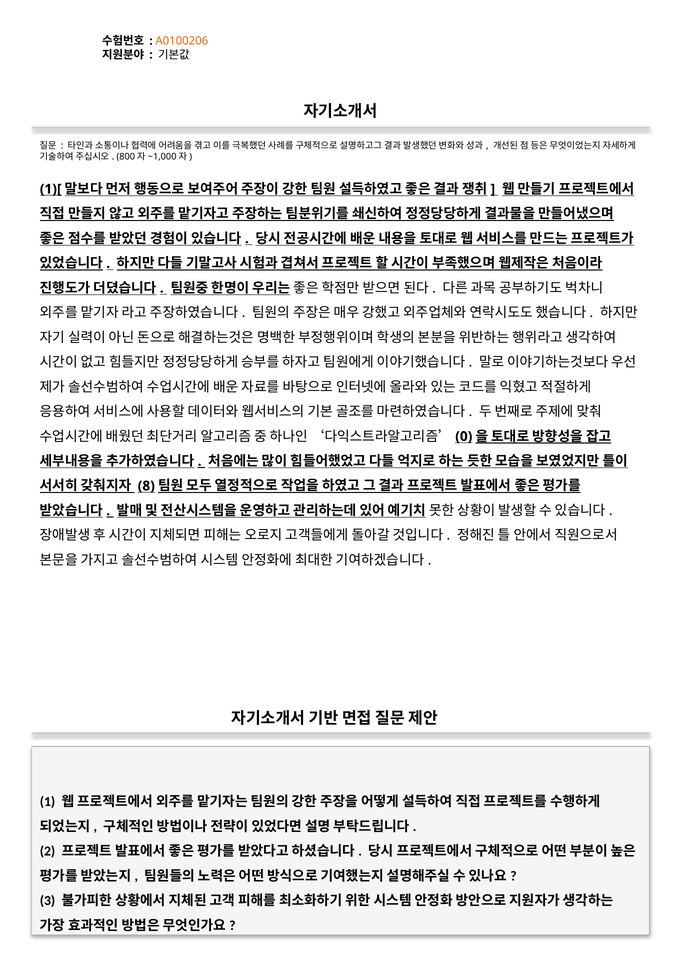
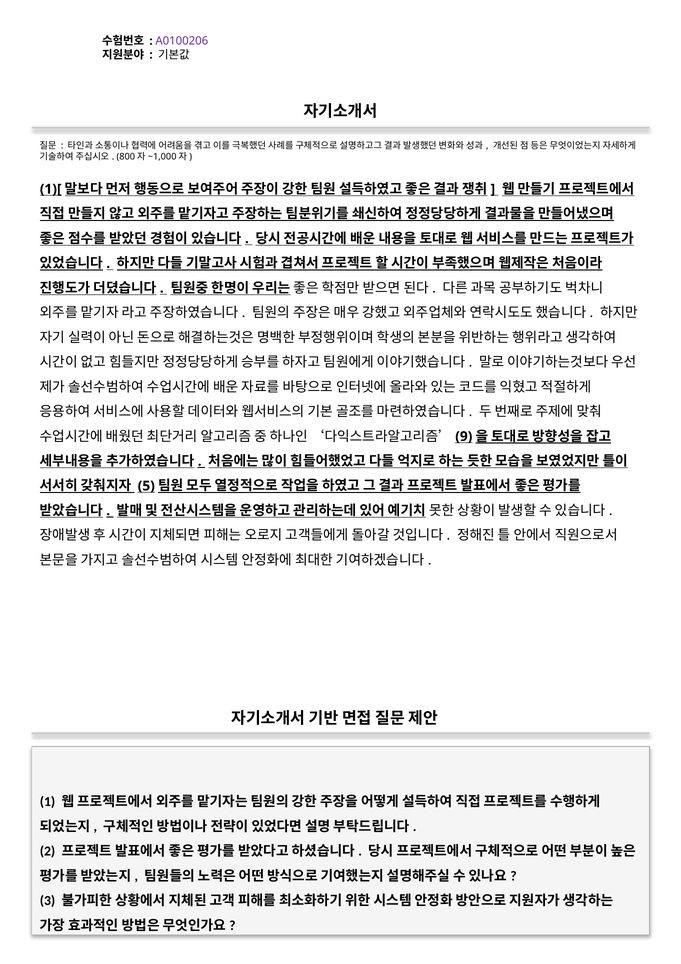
A0100206 colour: orange -> purple (182, 41)
0: 0 -> 9 (464, 436)
8: 8 -> 5 (146, 486)
